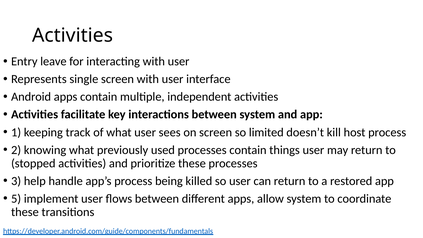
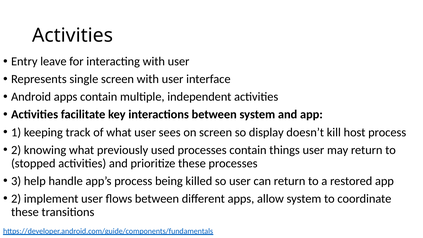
limited: limited -> display (266, 132)
5: 5 -> 2 (16, 199)
